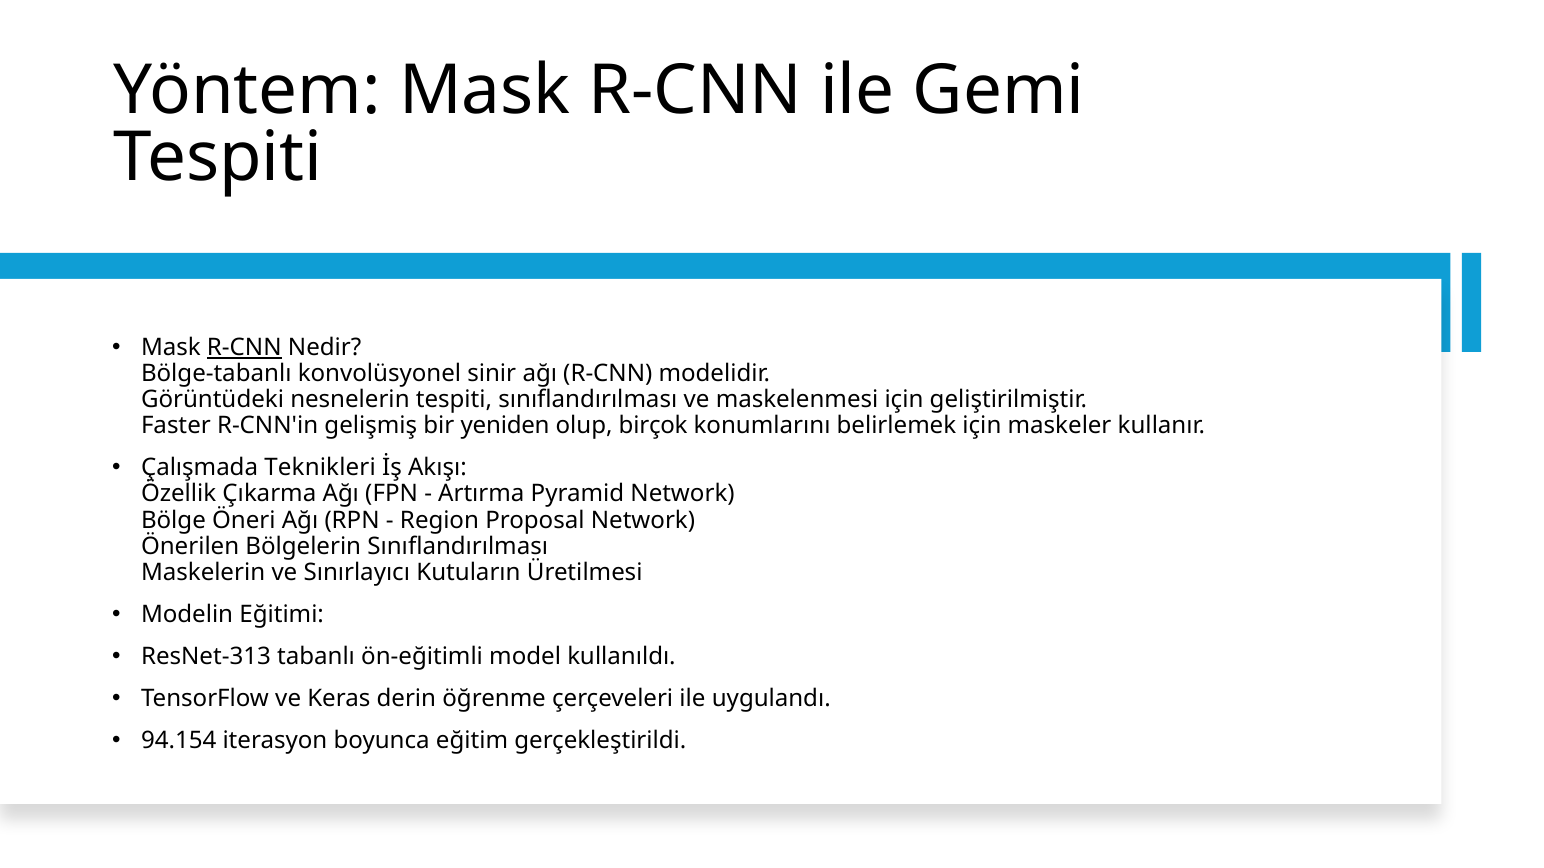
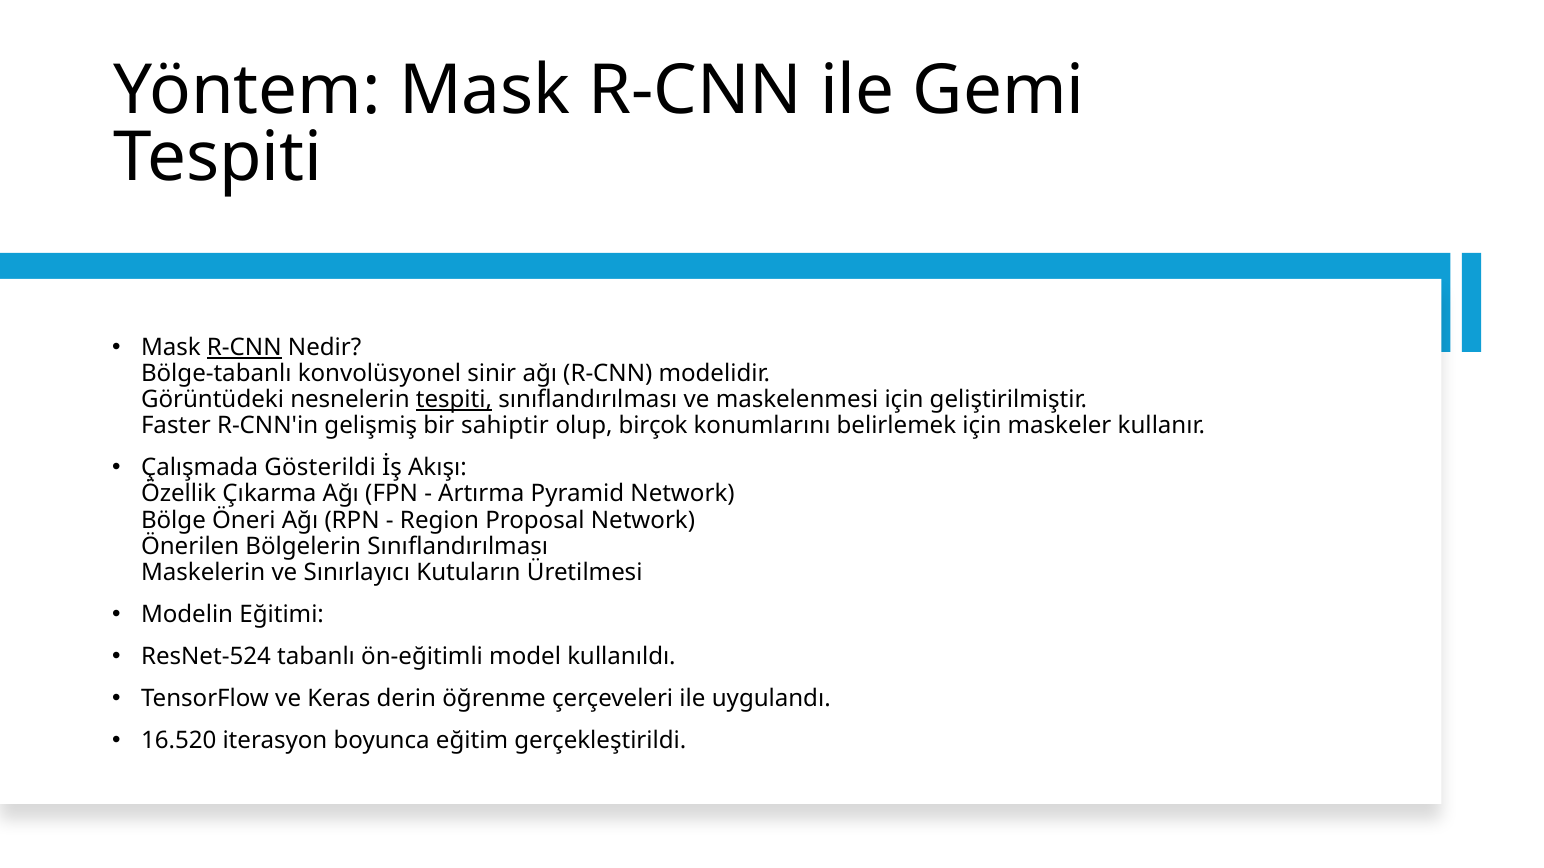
tespiti underline: none -> present (454, 400)
yeniden: yeniden -> sahiptir (505, 426)
Teknikleri: Teknikleri -> Gösterildi (320, 468)
ResNet-313: ResNet-313 -> ResNet-524 (206, 657)
94.154: 94.154 -> 16.520 (179, 741)
